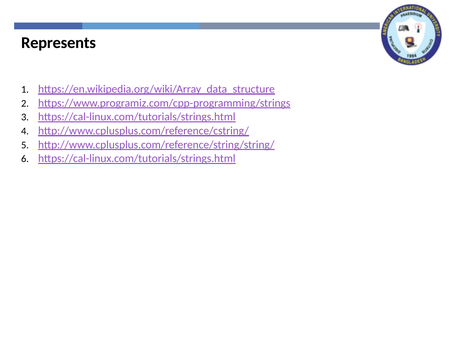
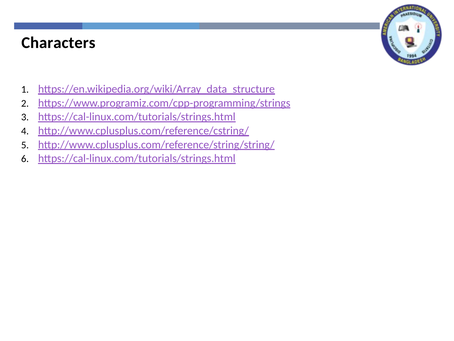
Represents: Represents -> Characters (58, 43)
